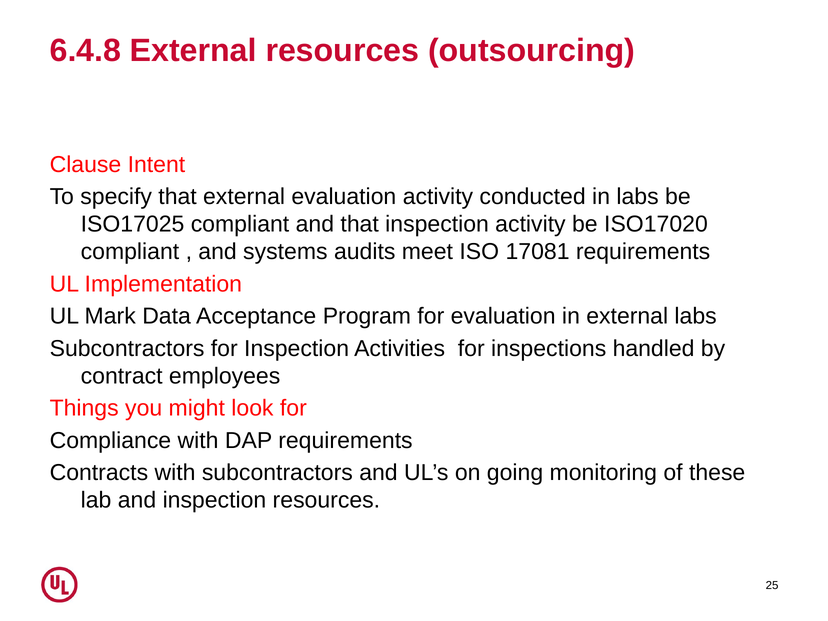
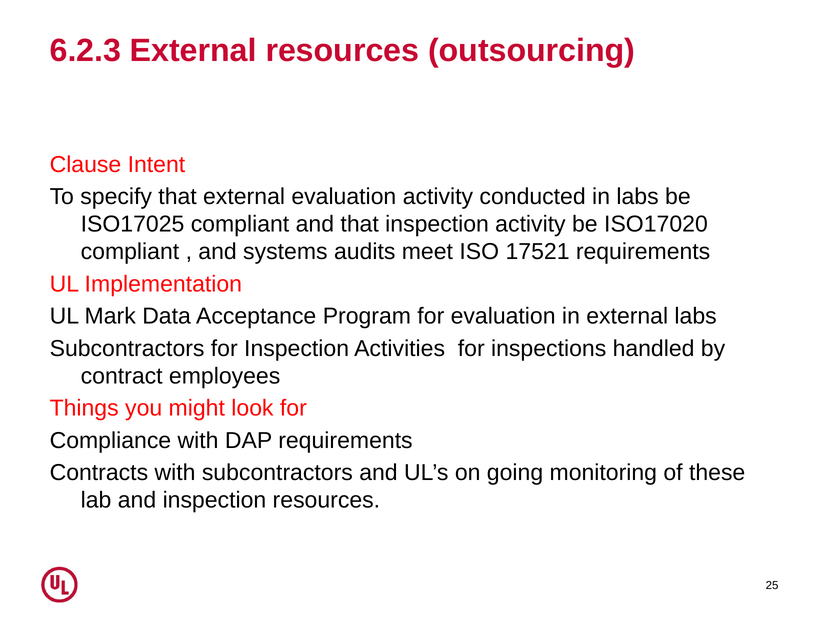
6.4.8: 6.4.8 -> 6.2.3 (85, 51)
17081: 17081 -> 17521 (538, 252)
